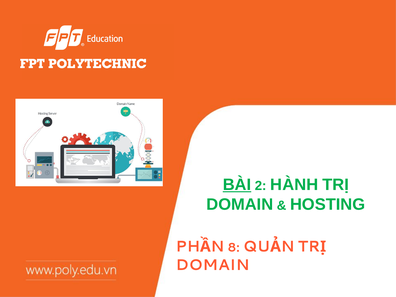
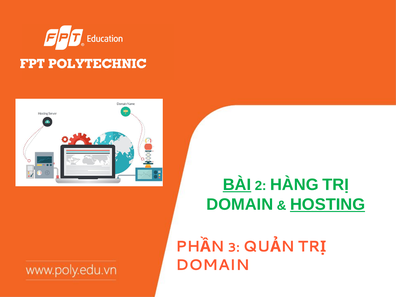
HÀNH: HÀNH -> HÀNG (294, 185)
HOSTING underline: none -> present (328, 204)
8: 8 -> 3 (234, 248)
